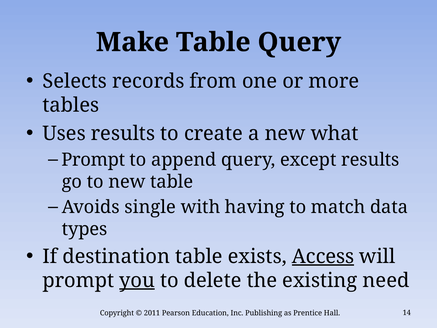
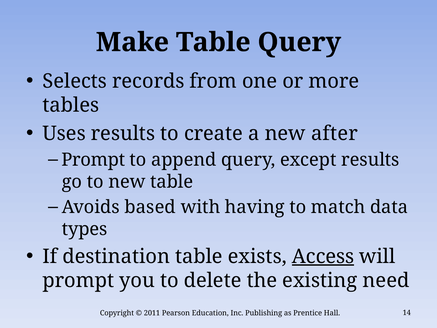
what: what -> after (334, 133)
single: single -> based (150, 207)
you underline: present -> none (137, 280)
